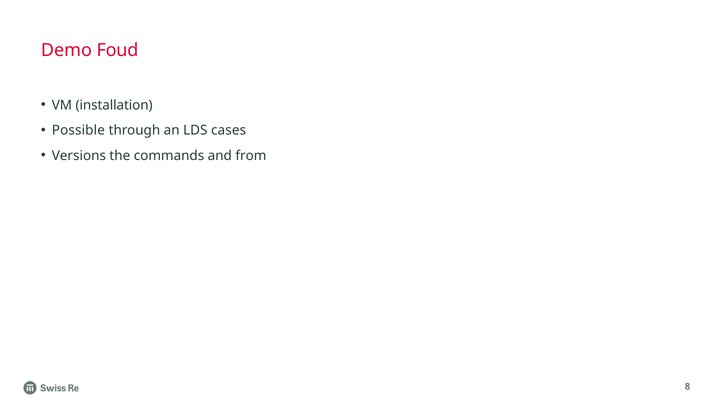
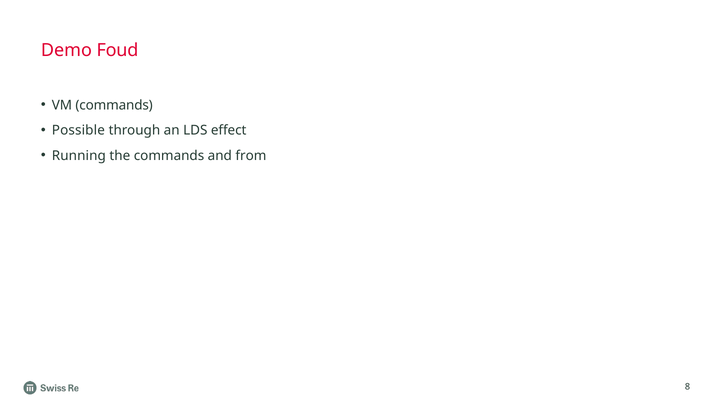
VM installation: installation -> commands (114, 105)
cases: cases -> effect (229, 130)
Versions: Versions -> Running (79, 155)
